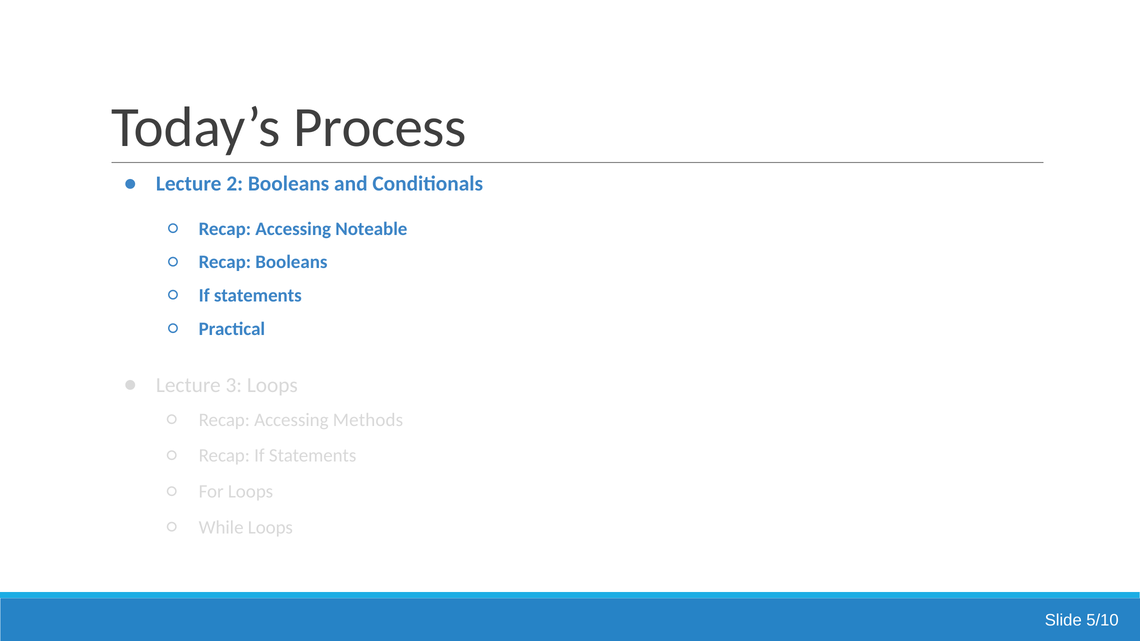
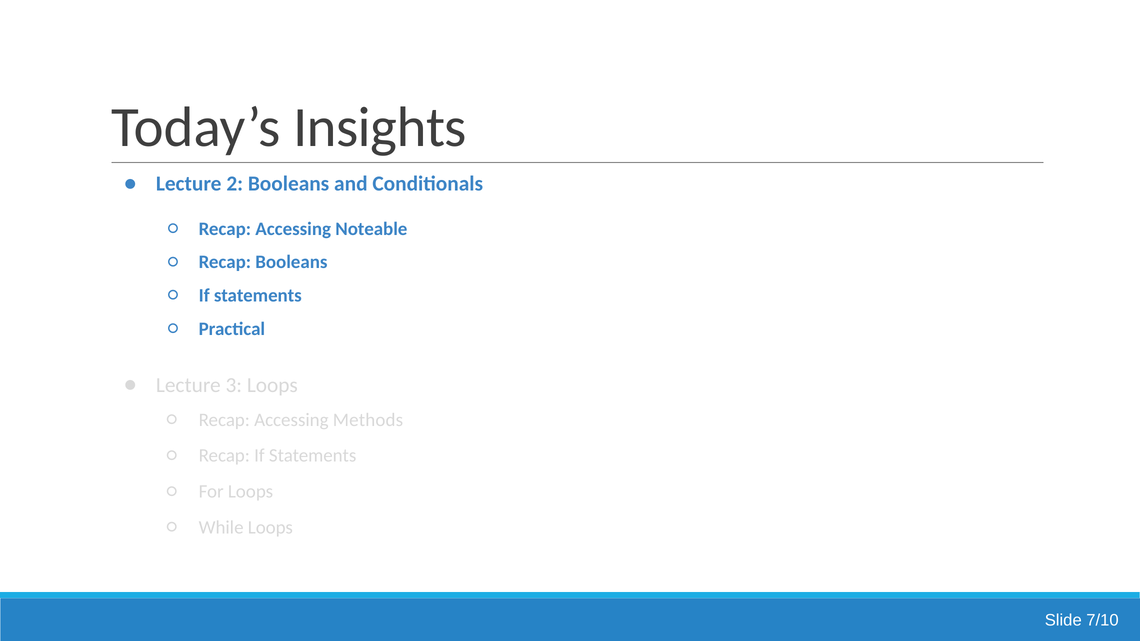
Process: Process -> Insights (380, 128)
5/10: 5/10 -> 7/10 (1103, 620)
